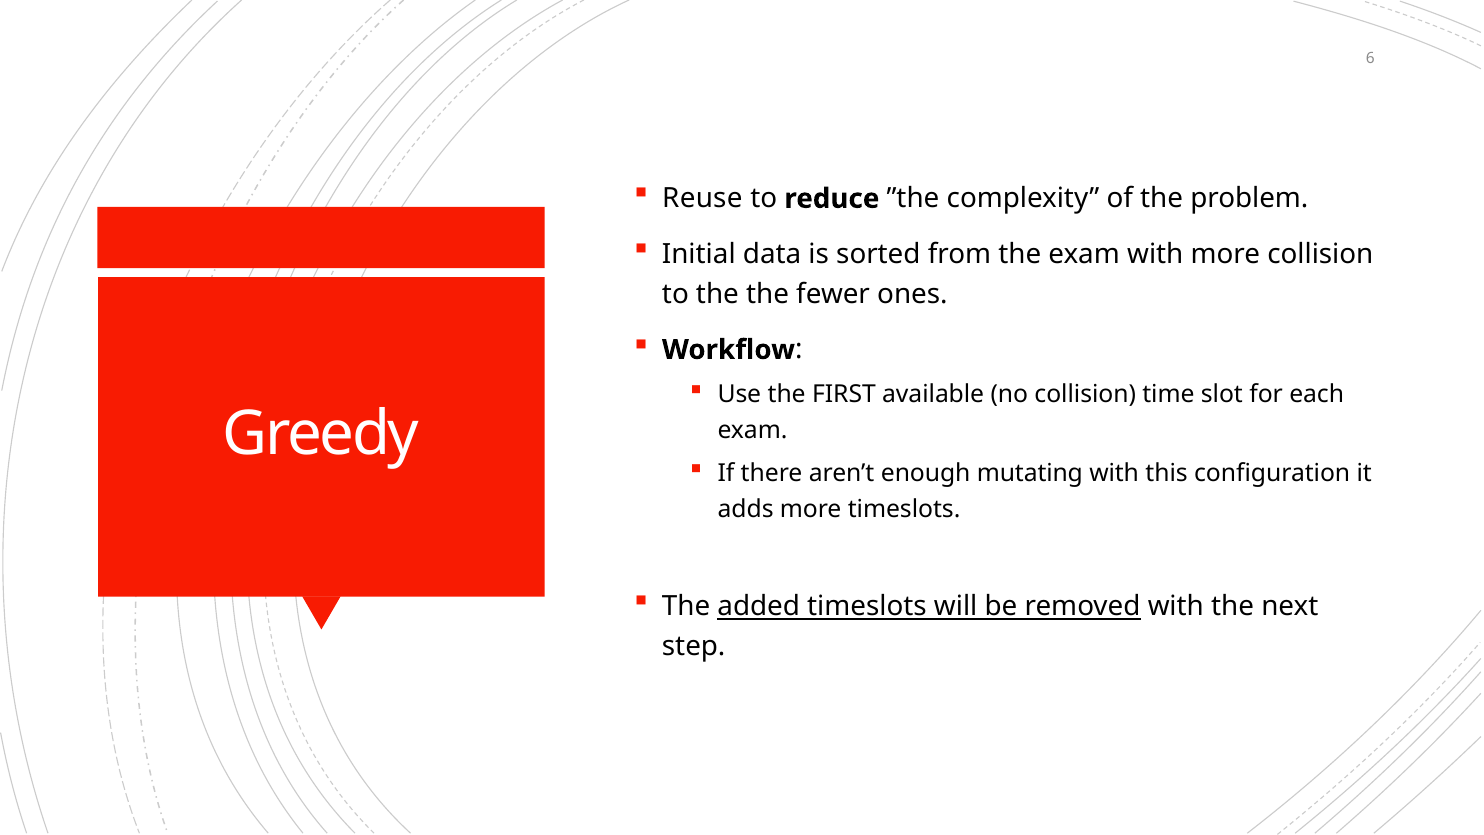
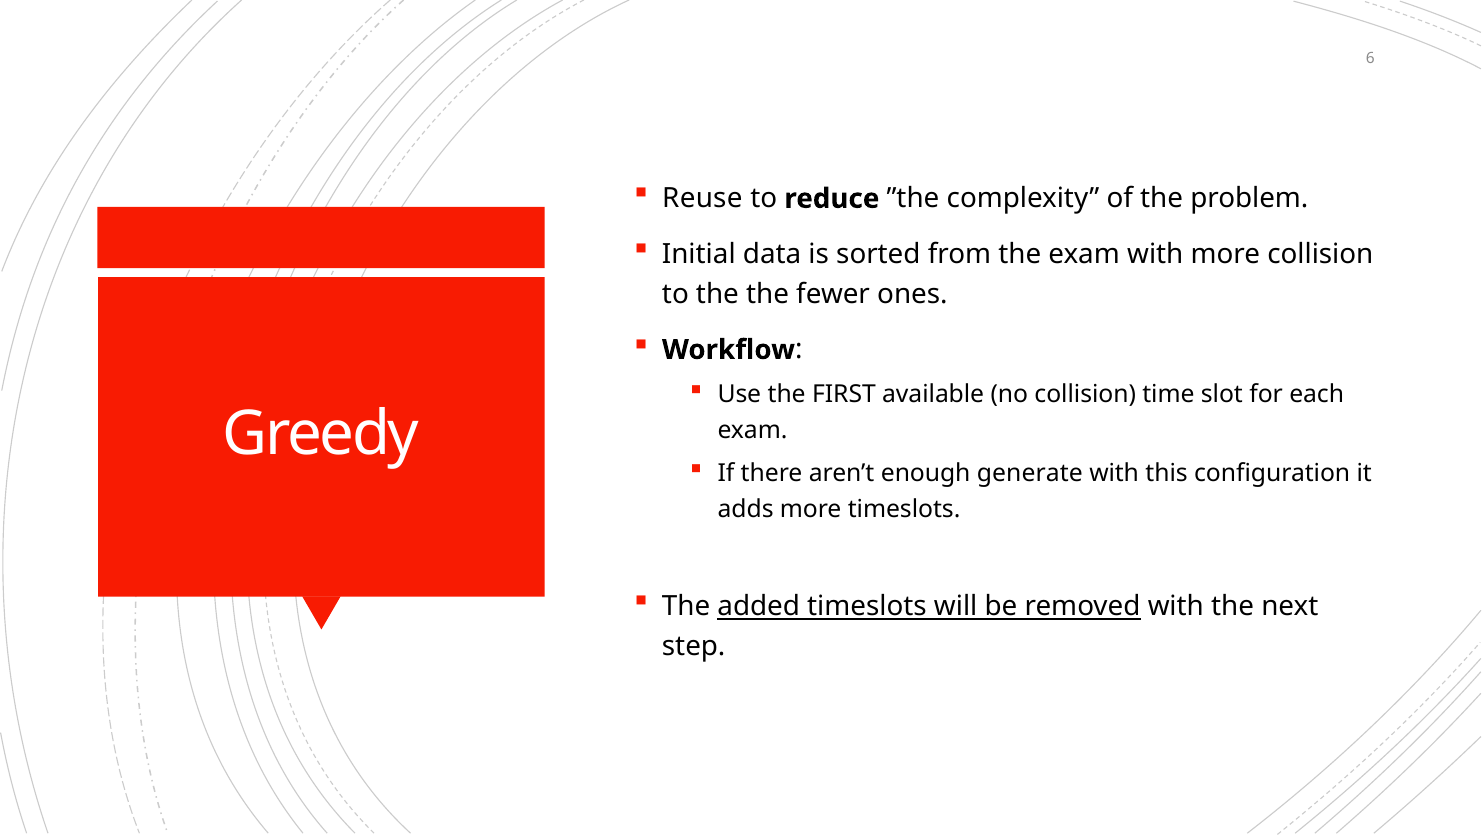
mutating: mutating -> generate (1030, 473)
